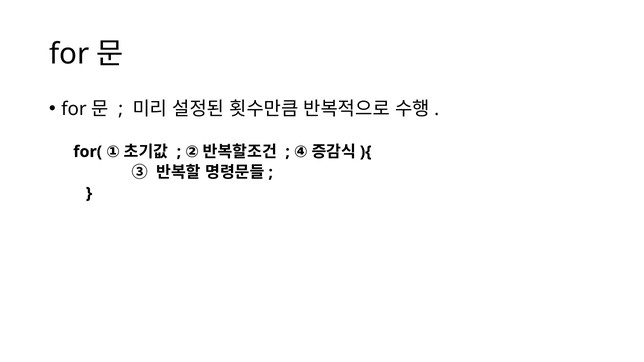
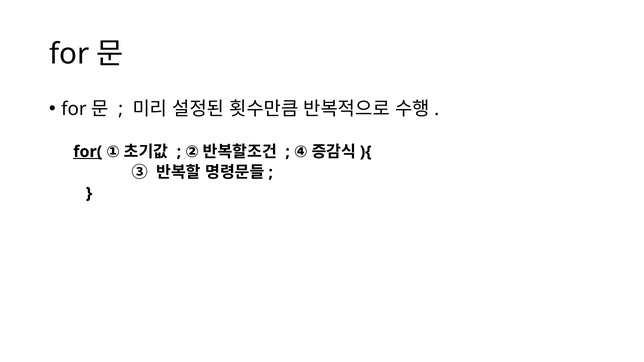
for( underline: none -> present (88, 152)
